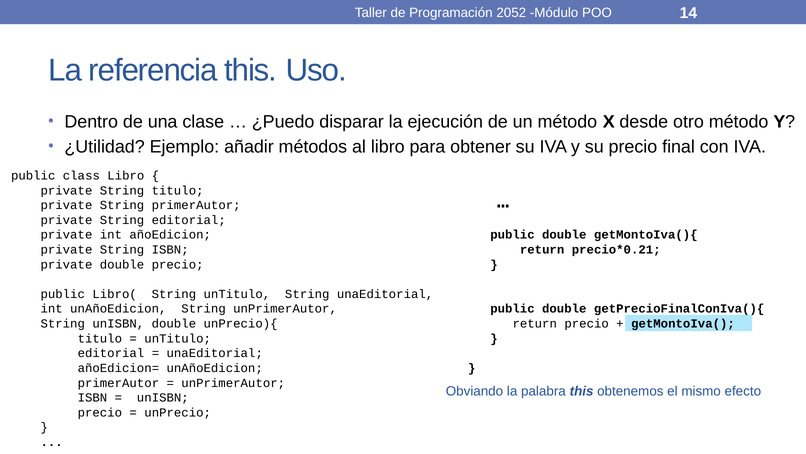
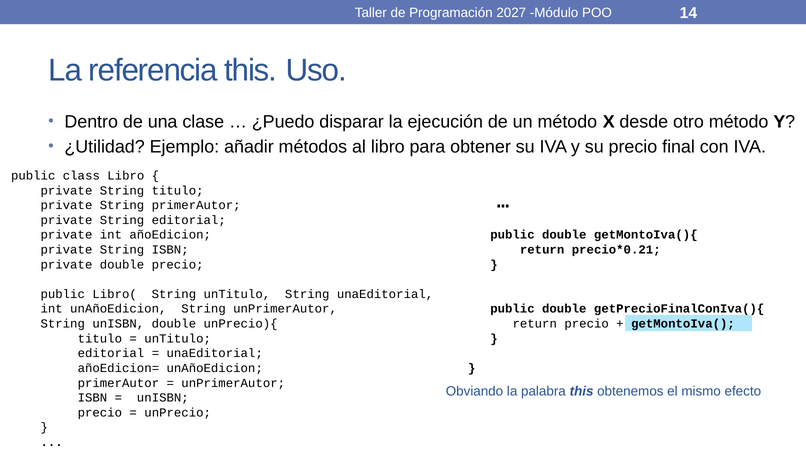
2052: 2052 -> 2027 (511, 13)
